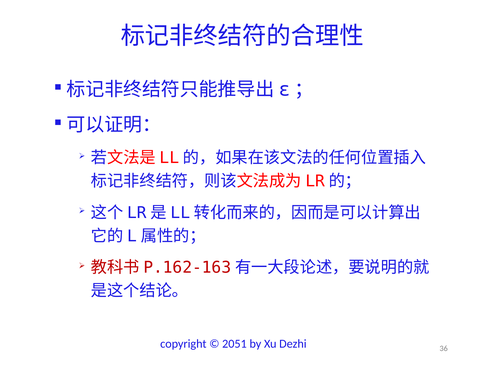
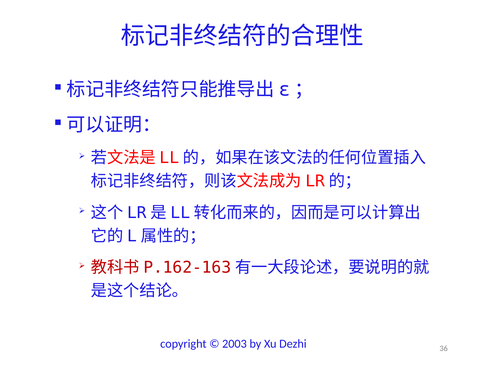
2051: 2051 -> 2003 (234, 343)
